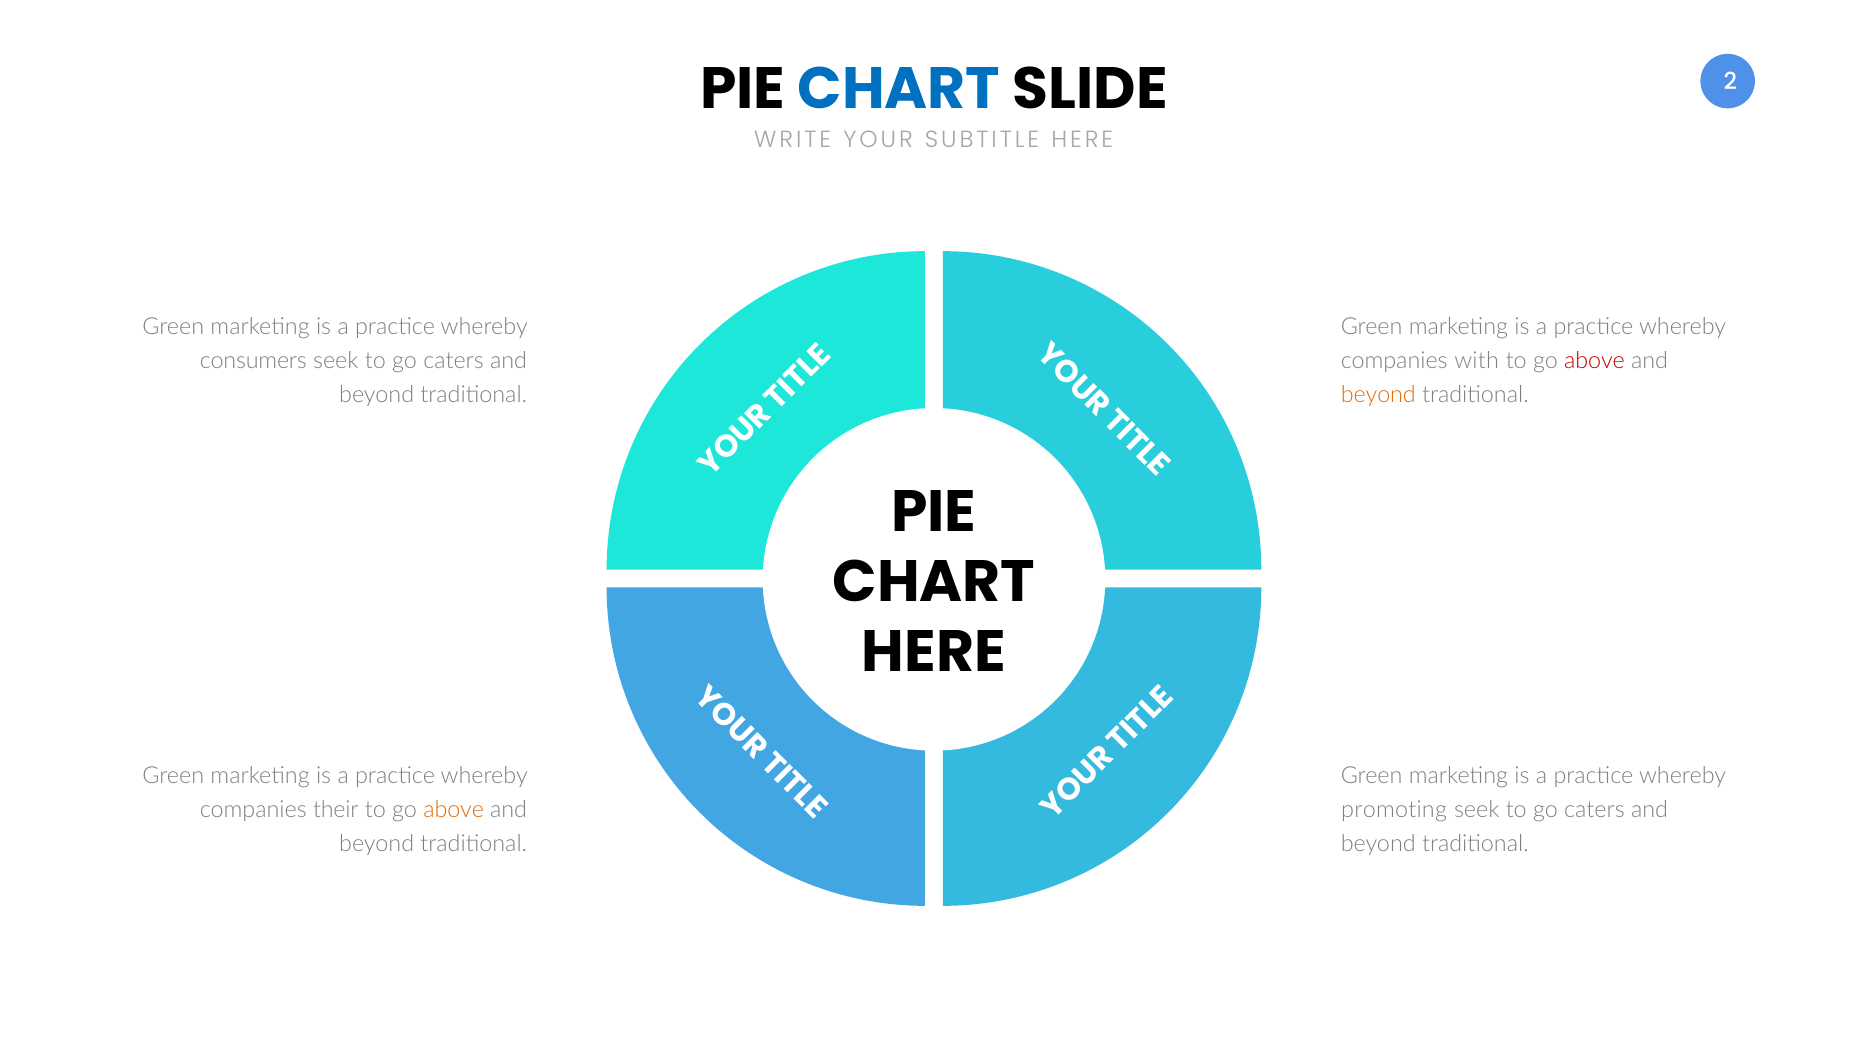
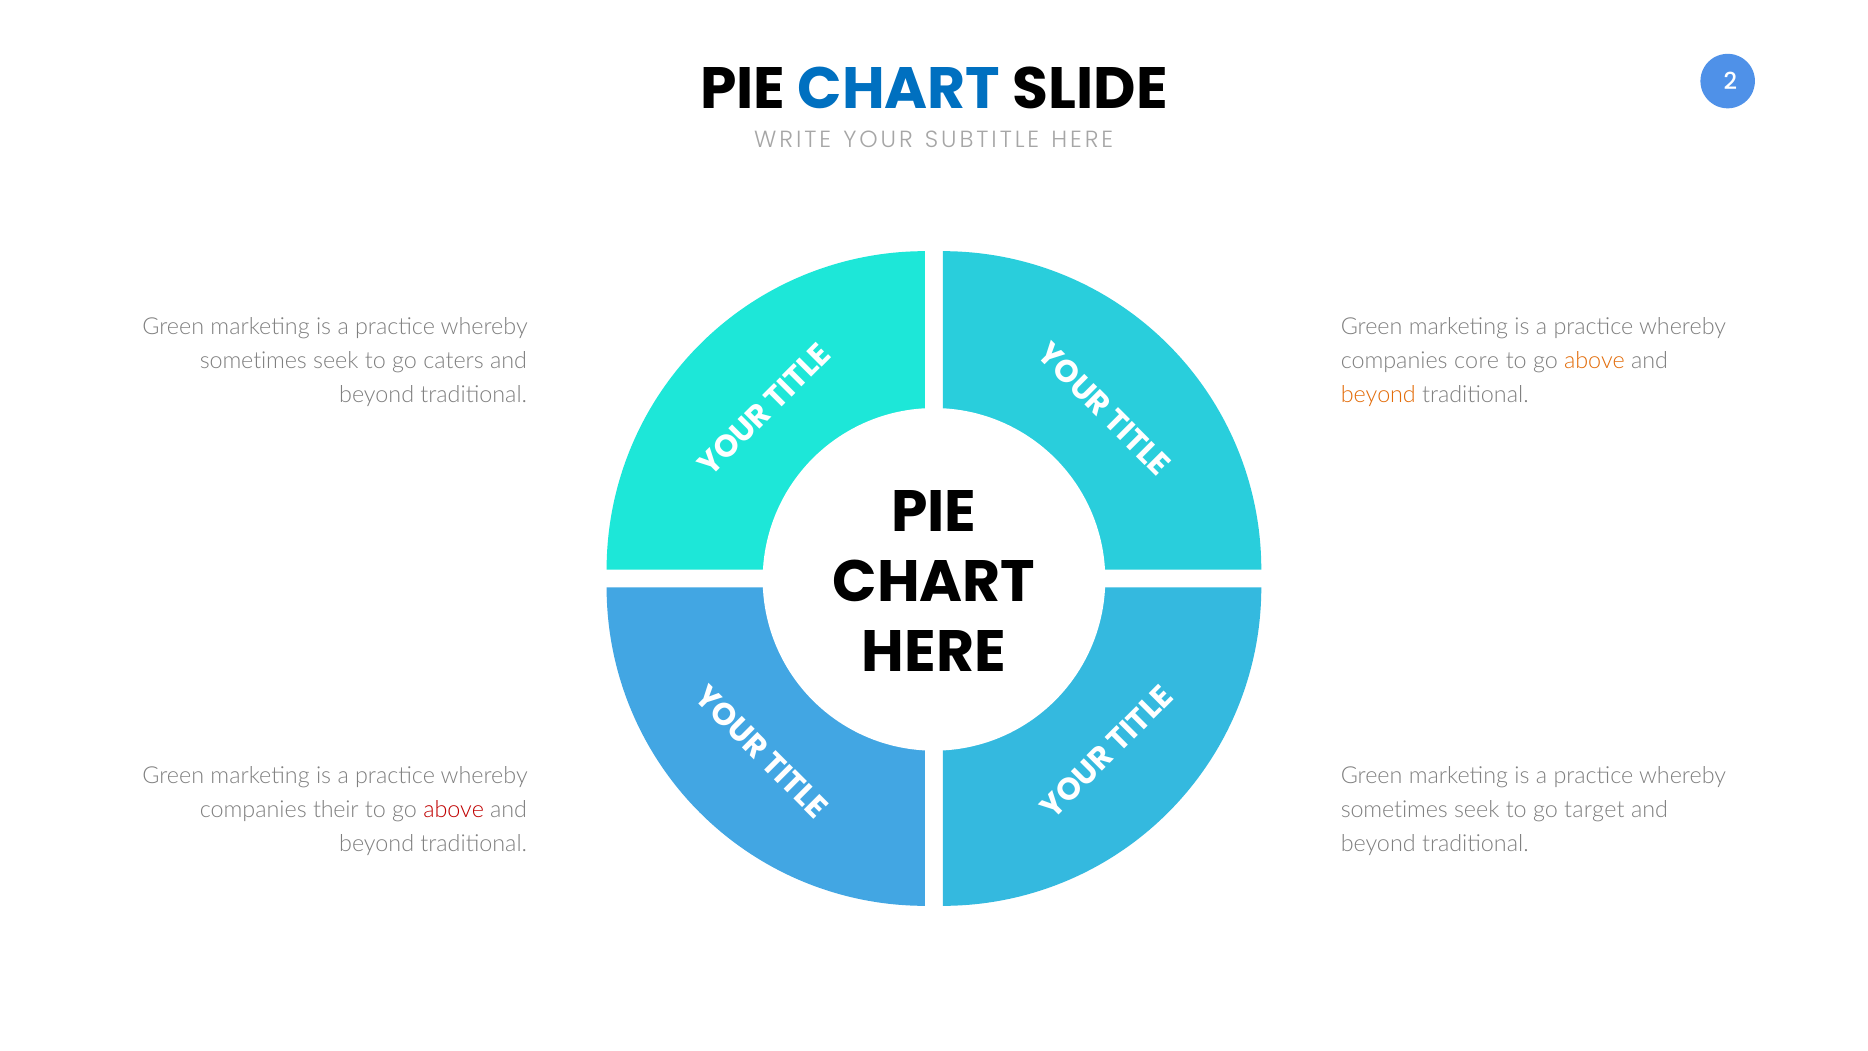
consumers: consumers -> sometimes (253, 361)
with: with -> core (1477, 361)
above colour: red -> orange (1595, 361)
above colour: orange -> red (454, 810)
promoting: promoting -> sometimes (1394, 810)
caters: caters -> target (1594, 810)
